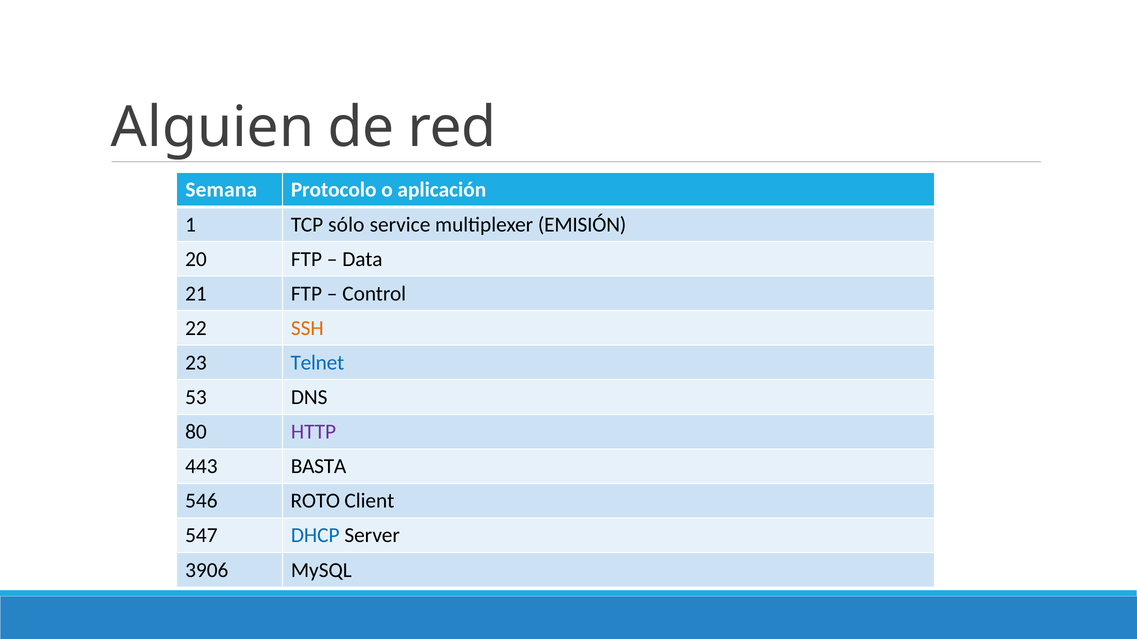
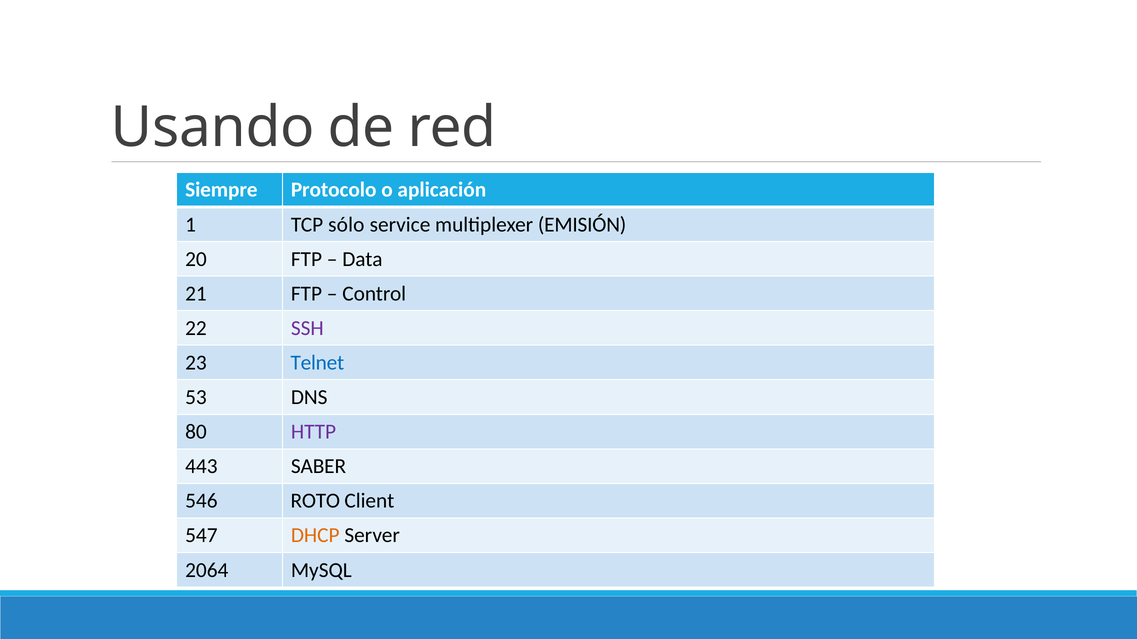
Alguien: Alguien -> Usando (213, 127)
Semana: Semana -> Siempre (221, 190)
SSH colour: orange -> purple (307, 328)
BASTA: BASTA -> SABER (318, 467)
DHCP colour: blue -> orange (315, 536)
3906: 3906 -> 2064 (207, 570)
